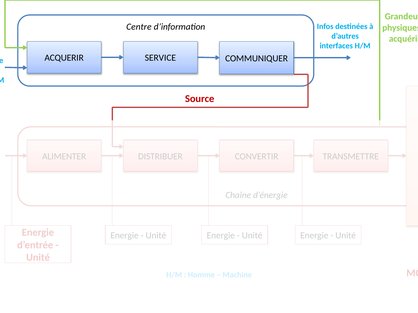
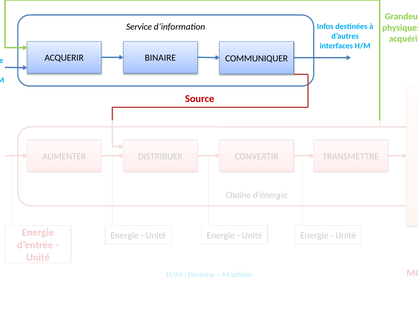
Centre: Centre -> Service (139, 27)
SERVICE: SERVICE -> BINAIRE (160, 58)
